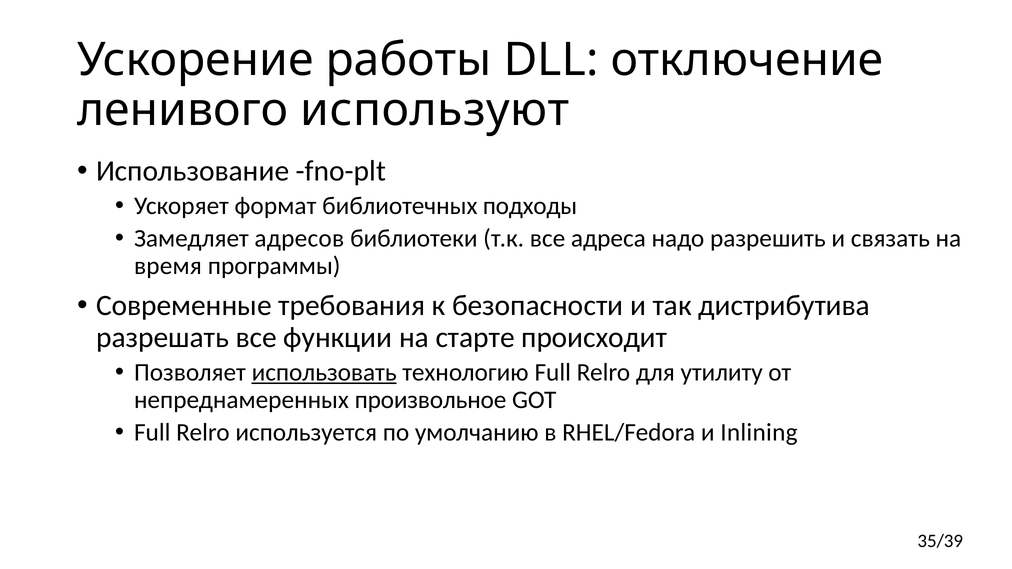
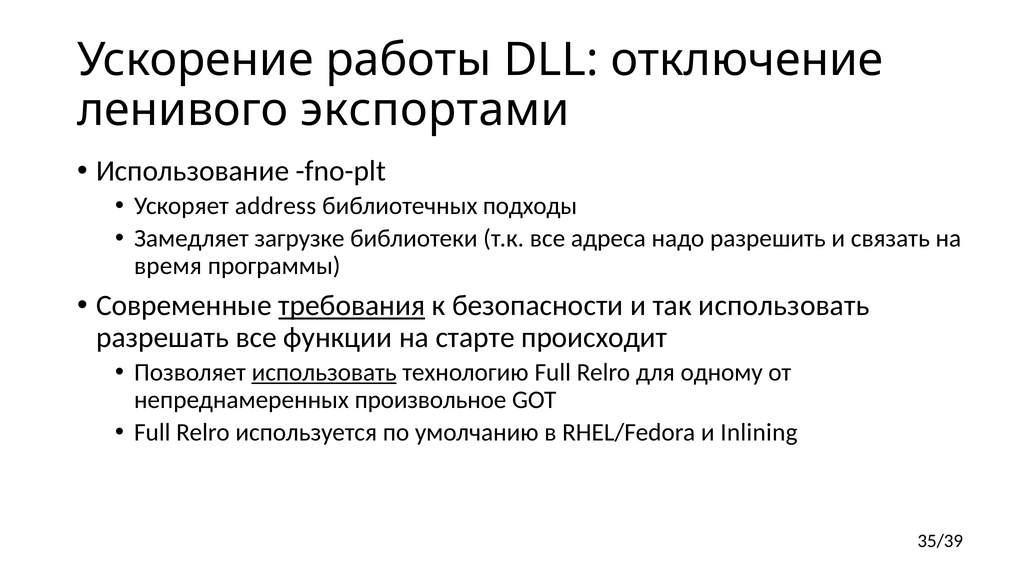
используют: используют -> экспортами (435, 110)
формат: формат -> address (275, 206)
адресов: адресов -> загрузке (300, 238)
требования underline: none -> present (352, 306)
так дистрибутива: дистрибутива -> использовать (784, 306)
утилиту: утилиту -> одному (722, 373)
